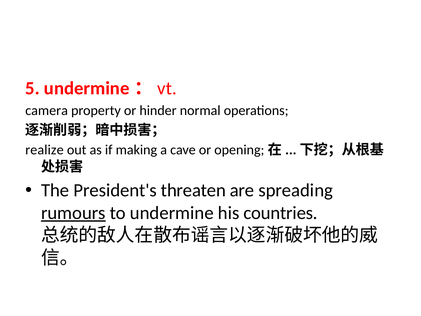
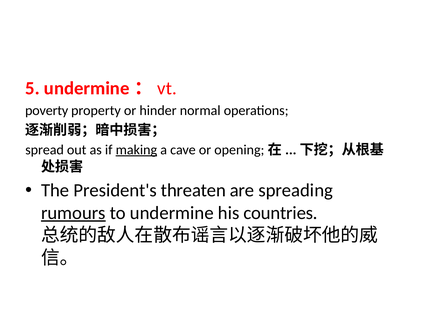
camera: camera -> poverty (47, 110)
realize: realize -> spread (45, 150)
making underline: none -> present (136, 150)
